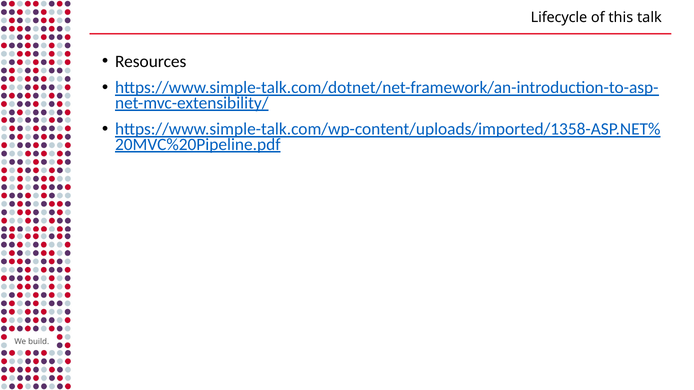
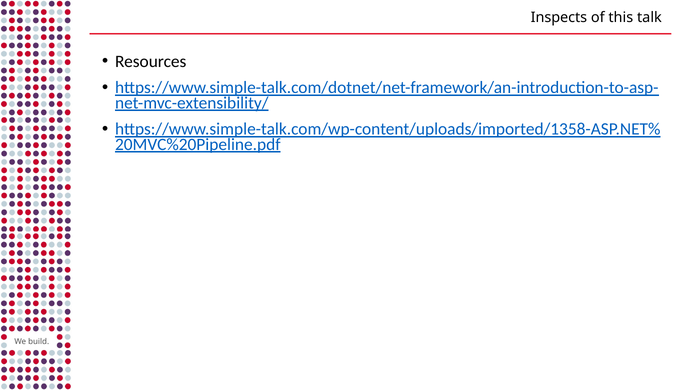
Lifecycle: Lifecycle -> Inspects (559, 18)
